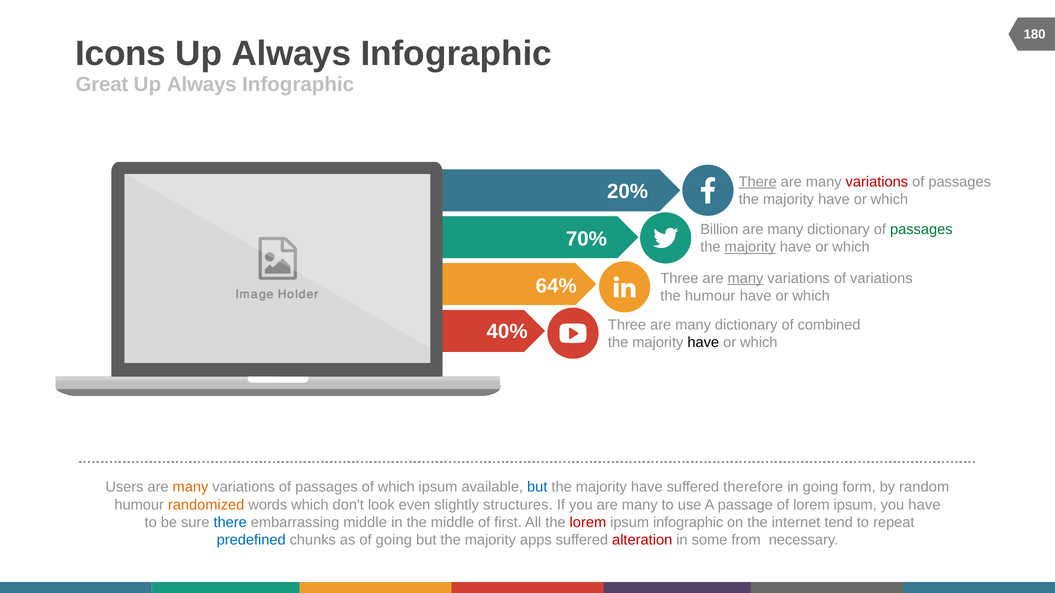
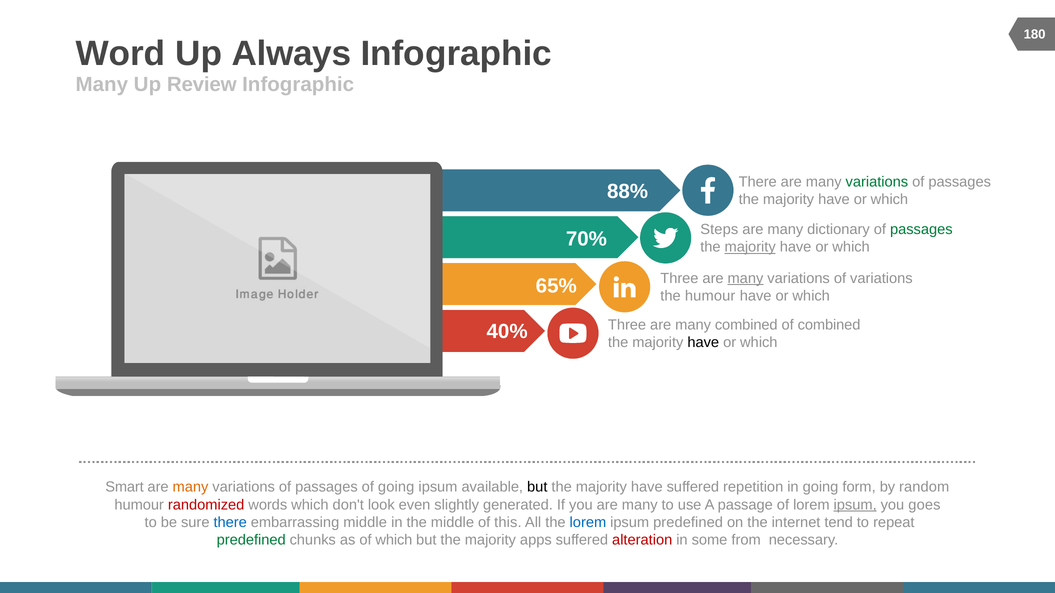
Icons: Icons -> Word (120, 54)
Great: Great -> Many (102, 84)
Always: Always -> Review (202, 84)
There underline: present -> none (758, 182)
variations colour: red -> green (877, 182)
20%: 20% -> 88% (628, 192)
Billion: Billion -> Steps (719, 230)
64%: 64% -> 65% (556, 286)
dictionary: dictionary -> combined (746, 325)
Users: Users -> Smart (125, 488)
of which: which -> going (396, 488)
but colour: blue -> black (537, 488)
therefore: therefore -> repetition (753, 488)
randomized colour: orange -> red (206, 505)
structures: structures -> generated (518, 505)
ipsum underline: none -> present (855, 505)
you have: have -> goes (924, 505)
first: first -> this (508, 523)
lorem colour: red -> blue (588, 523)
ipsum infographic: infographic -> predefined (688, 523)
predefined colour: blue -> green (251, 540)
of going: going -> which (394, 540)
